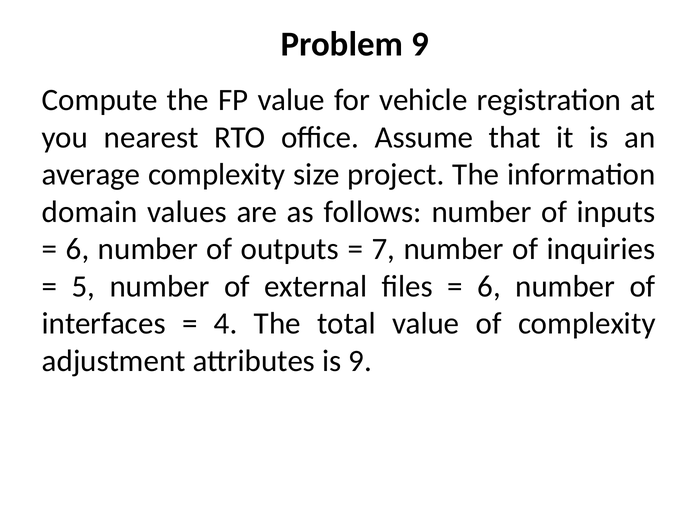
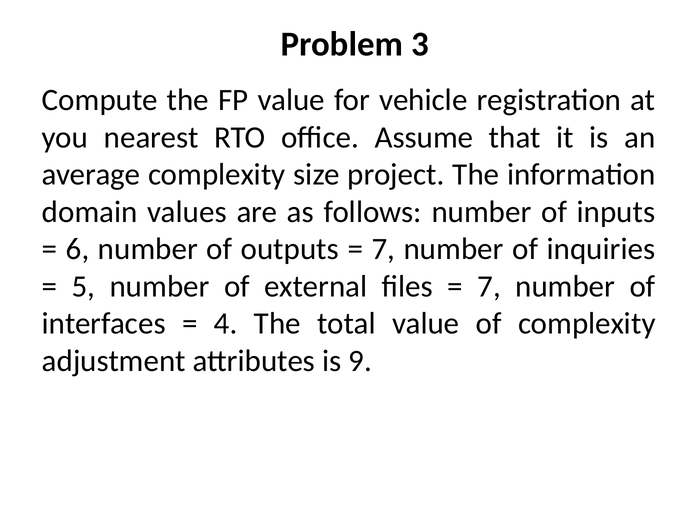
Problem 9: 9 -> 3 (420, 44)
6: 6 -> 7 (489, 286)
